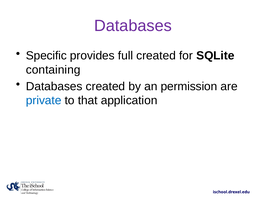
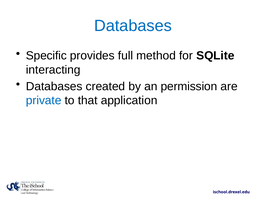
Databases colour: purple -> blue (133, 26)
full created: created -> method (156, 56)
containing: containing -> interacting (53, 70)
